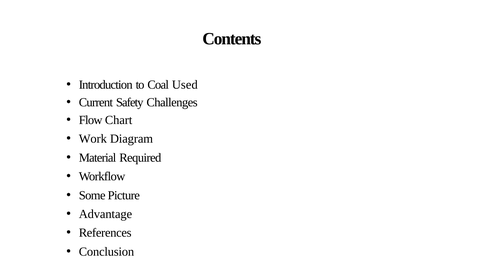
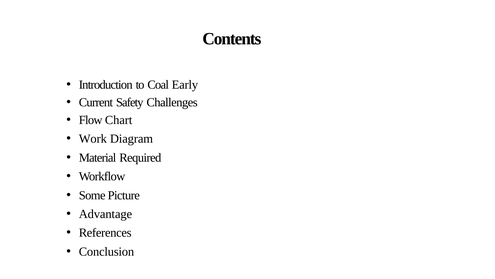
Used: Used -> Early (185, 84)
